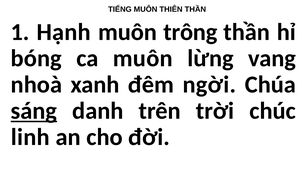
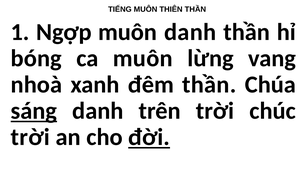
Hạnh: Hạnh -> Ngợp (64, 32)
muôn trông: trông -> danh (190, 32)
đêm ngời: ngời -> thần (209, 85)
linh: linh -> trời (30, 137)
đời underline: none -> present (149, 137)
